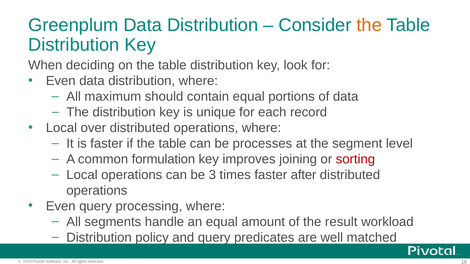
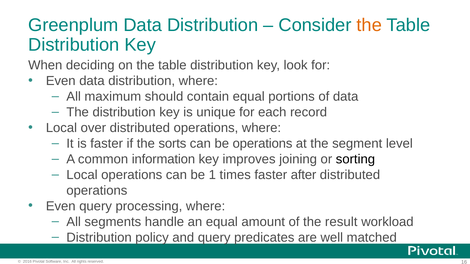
if the table: table -> sorts (172, 144)
be processes: processes -> operations (262, 144)
formulation: formulation -> information (163, 159)
sorting colour: red -> black (355, 159)
3: 3 -> 1 (212, 175)
